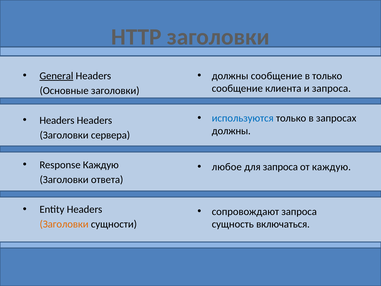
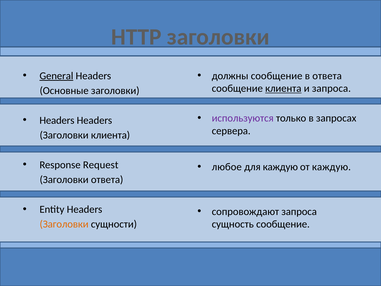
в только: только -> ответа (327, 76)
клиента underline: none -> present (283, 88)
используются colour: blue -> purple (243, 118)
должны: должны -> сервера (231, 131)
Заголовки сервера: сервера -> клиента (110, 135)
Response Каждую: Каждую -> Request (101, 165)
для запроса: запроса -> каждую (280, 167)
сущность включаться: включаться -> сообщение (283, 224)
